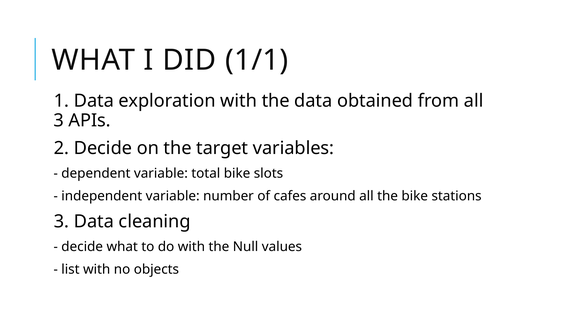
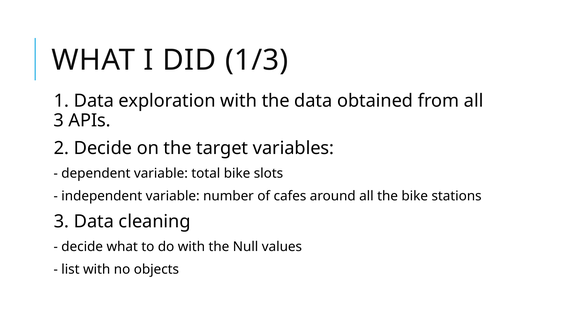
1/1: 1/1 -> 1/3 (257, 60)
